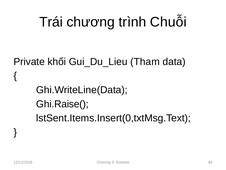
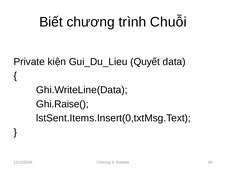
Trái: Trái -> Biết (51, 22)
khối: khối -> kiện (57, 61)
Tham: Tham -> Quyết (145, 61)
